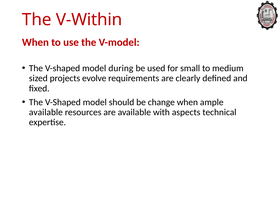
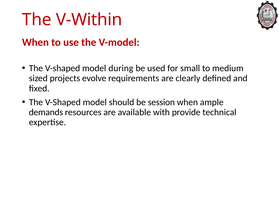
change: change -> session (161, 102)
available: available -> demands (46, 112)
aspects: aspects -> provide (186, 112)
